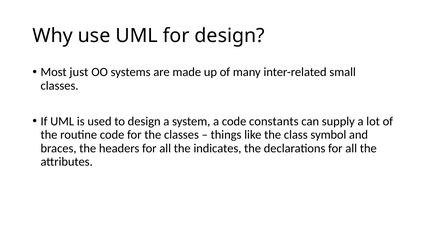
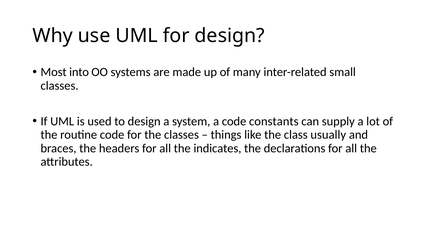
just: just -> into (79, 72)
symbol: symbol -> usually (328, 135)
